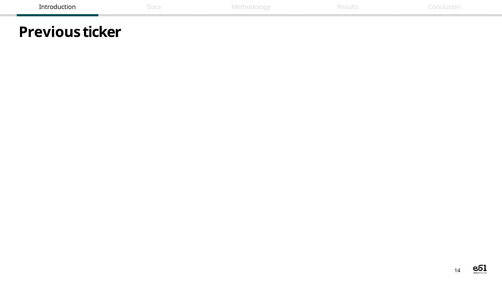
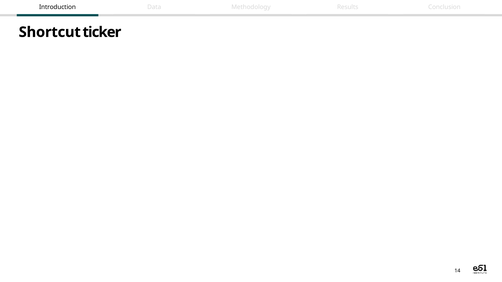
Previous: Previous -> Shortcut (50, 32)
